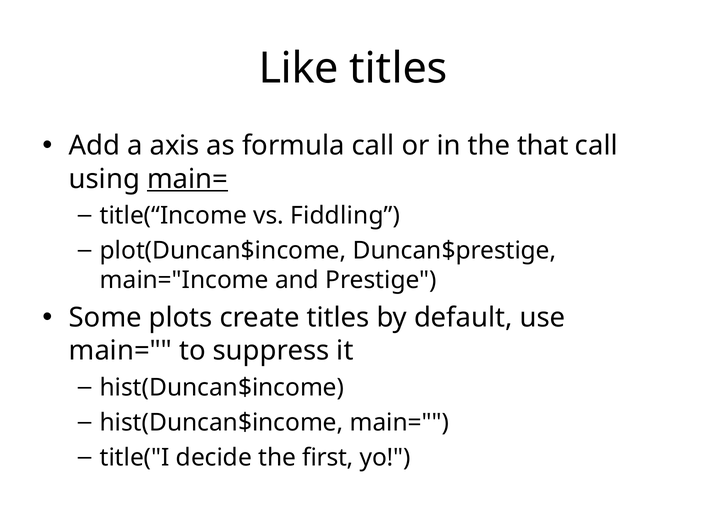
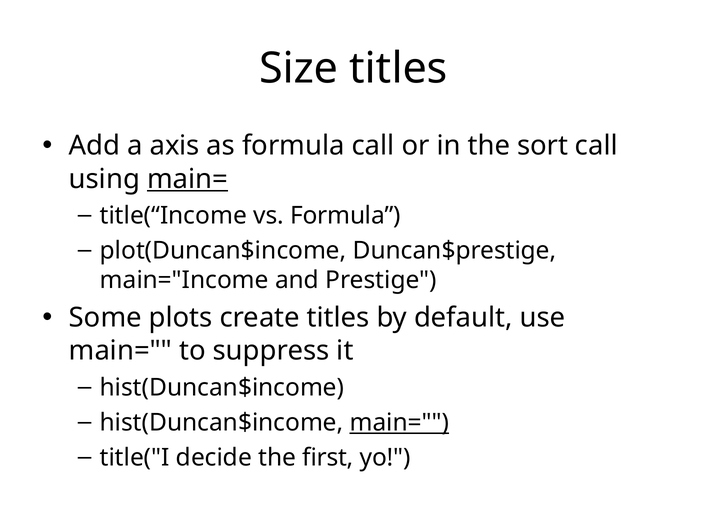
Like: Like -> Size (299, 68)
that: that -> sort (543, 146)
vs Fiddling: Fiddling -> Formula (345, 215)
main= underline: none -> present (399, 422)
